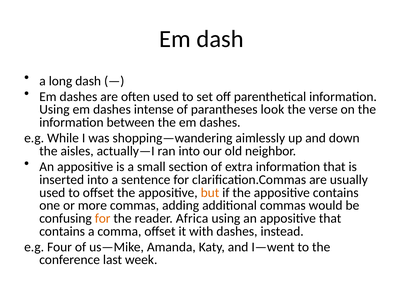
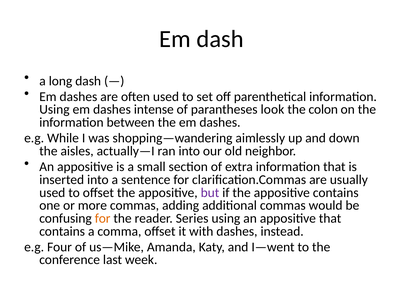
verse: verse -> colon (323, 110)
but colour: orange -> purple (210, 193)
Africa: Africa -> Series (192, 219)
